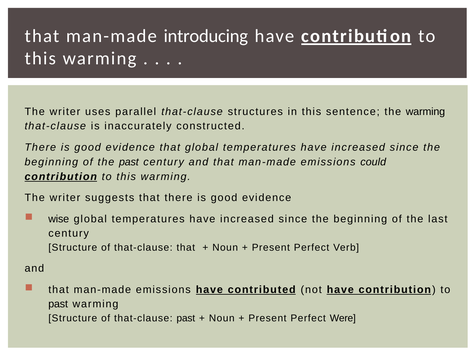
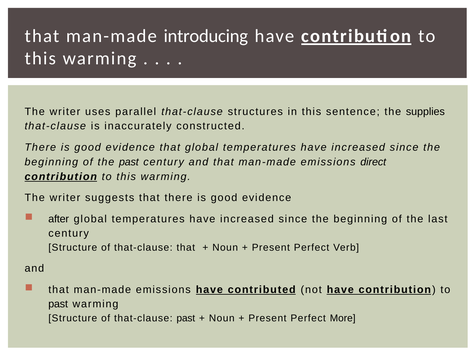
the warming: warming -> supplies (425, 112)
could: could -> direct (373, 162)
wise: wise -> after (59, 219)
Were: Were -> More (343, 318)
